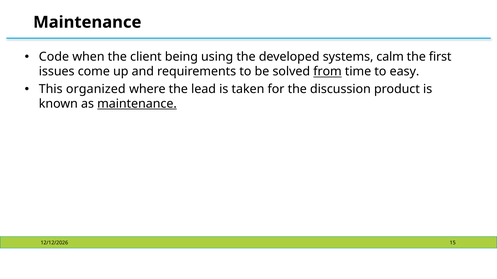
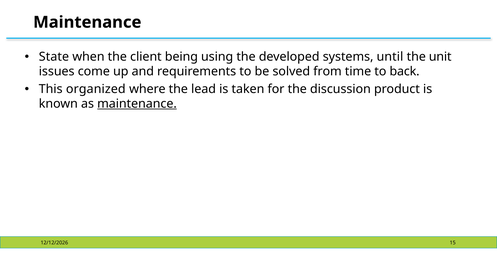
Code: Code -> State (54, 57)
calm: calm -> until (390, 57)
first: first -> unit (440, 57)
from underline: present -> none (328, 72)
easy: easy -> back (405, 72)
